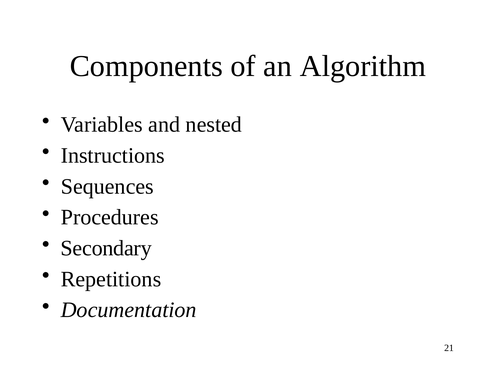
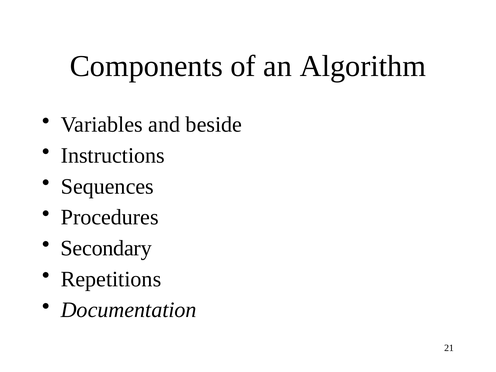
nested: nested -> beside (214, 125)
